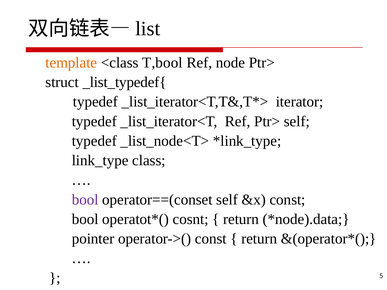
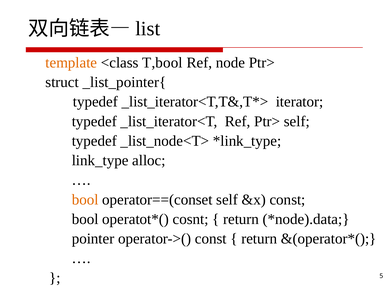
_list_typedef{: _list_typedef{ -> _list_pointer{ (124, 82)
class: class -> alloc (149, 161)
bool colour: purple -> orange (85, 200)
